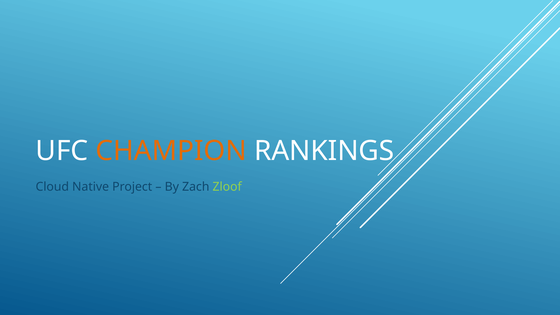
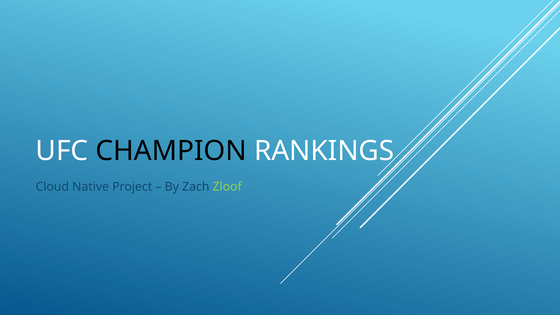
CHAMPION colour: orange -> black (171, 151)
